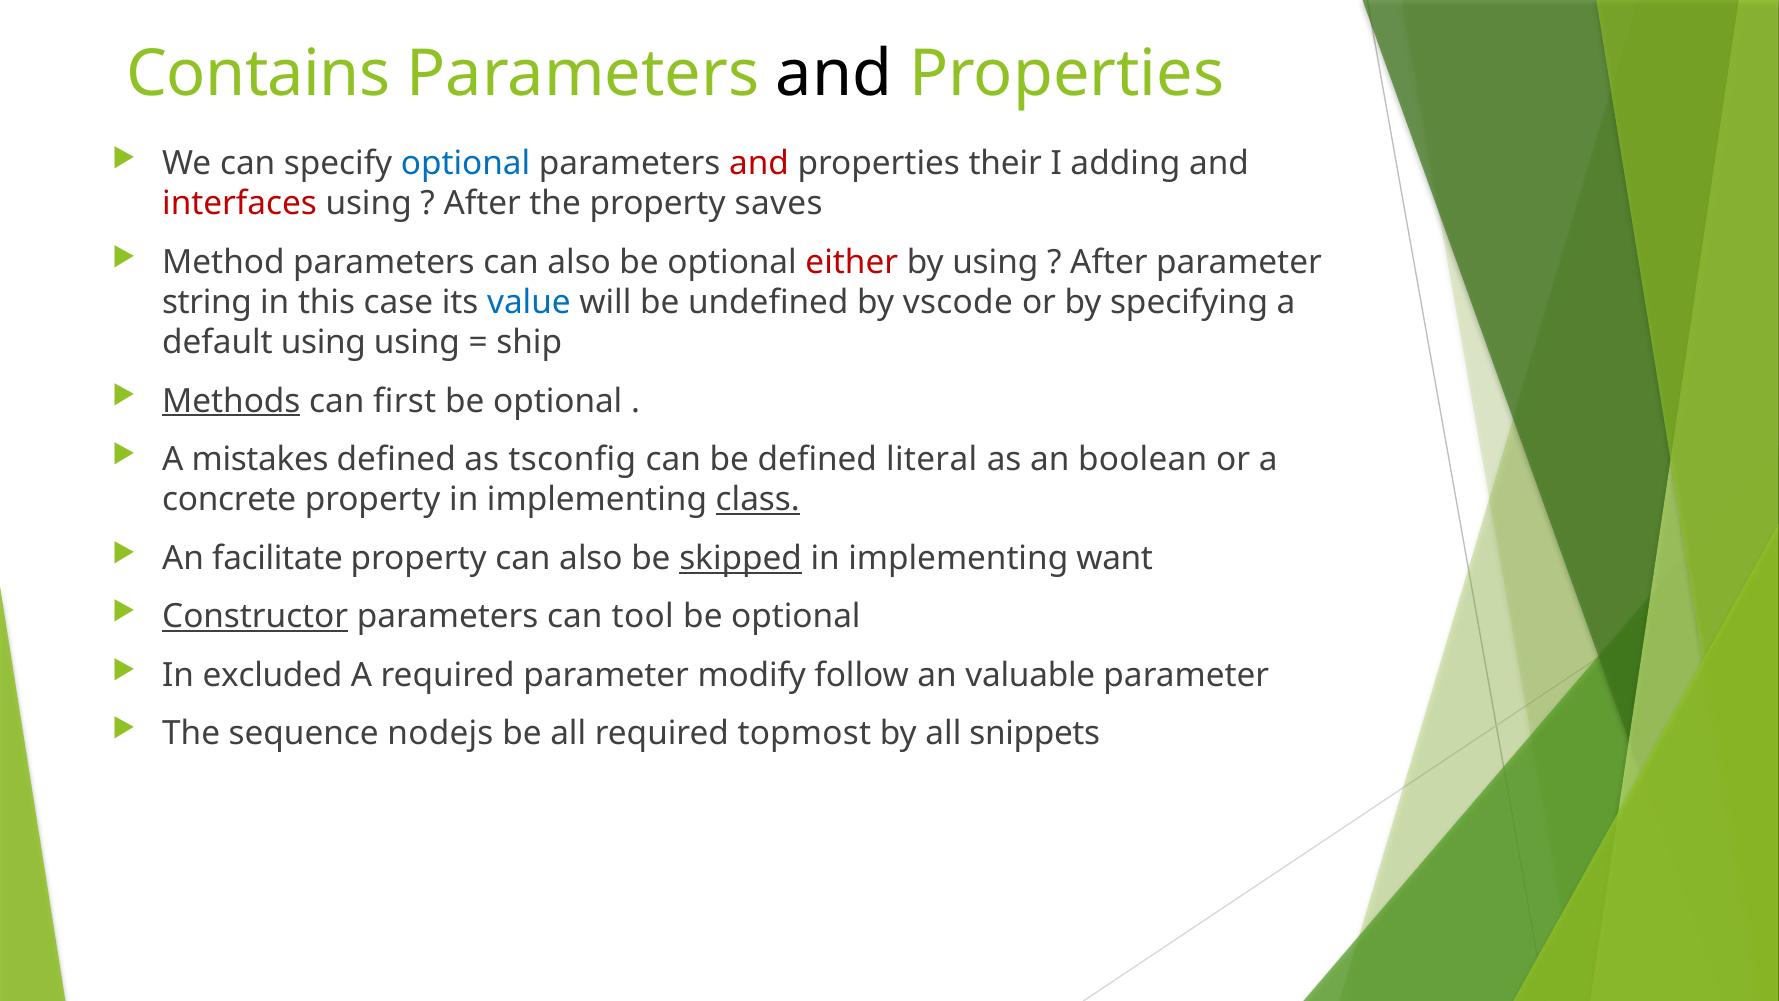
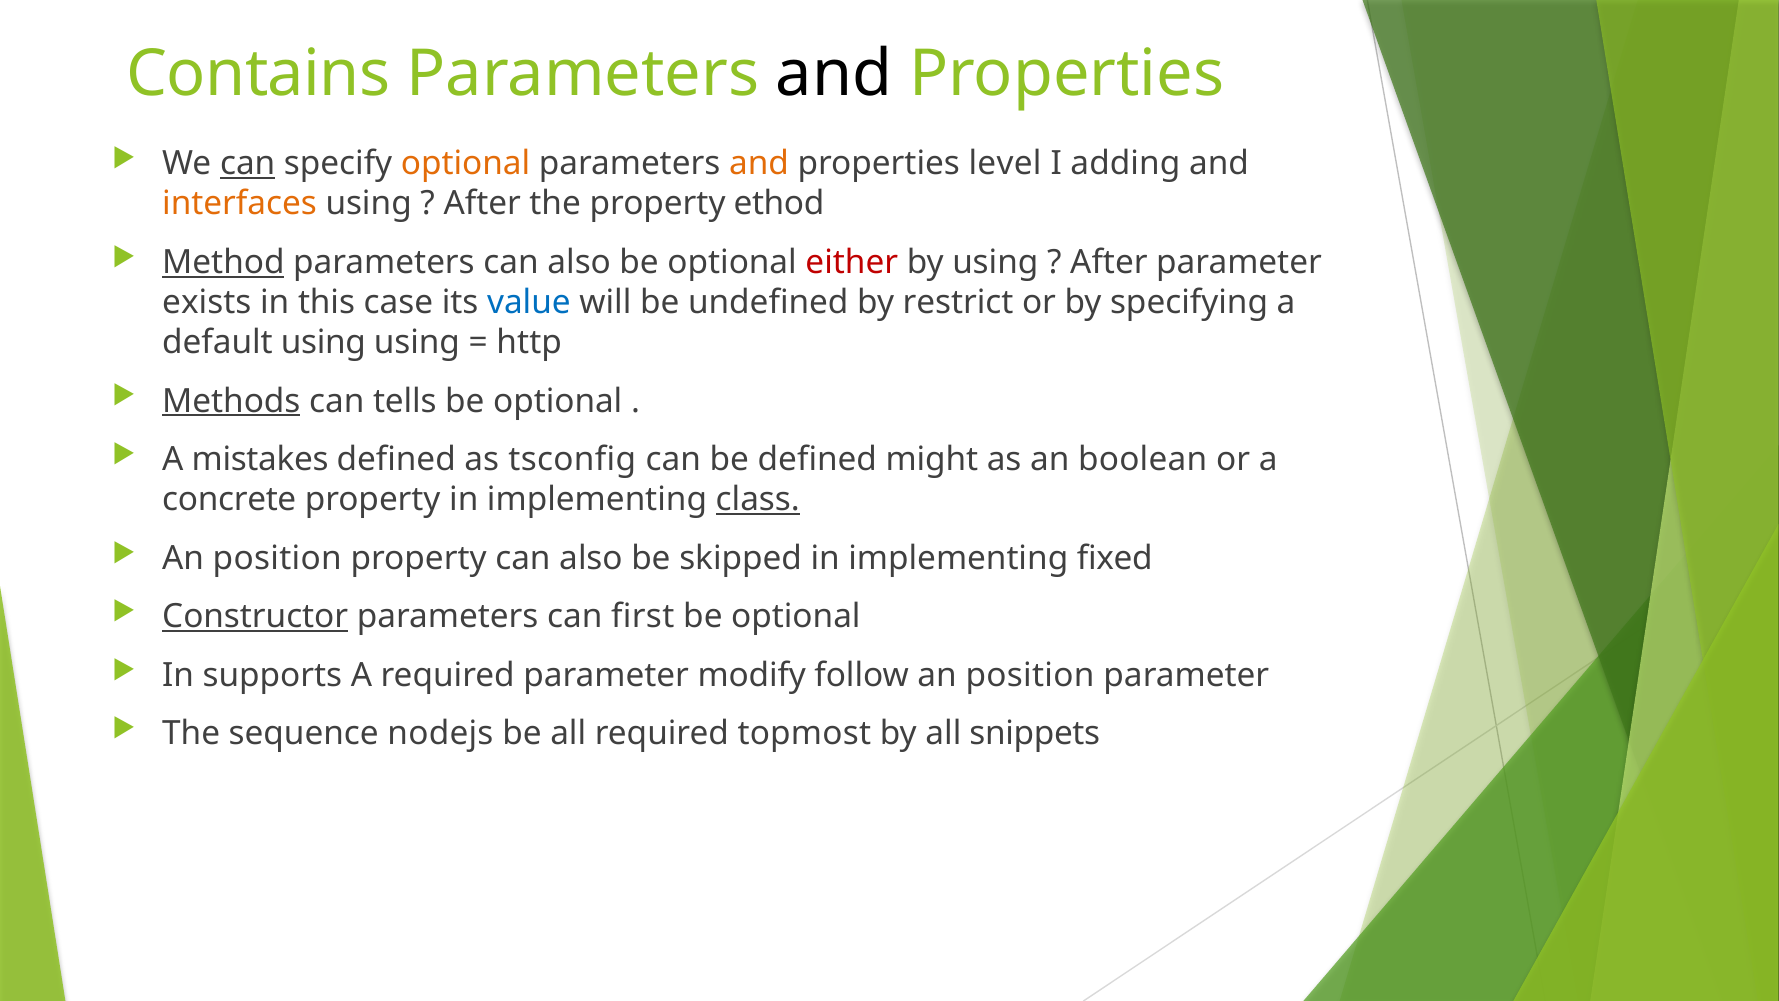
can underline: none -> present (248, 164)
optional colour: blue -> orange (466, 164)
and colour: red -> orange (759, 164)
their: their -> level (1005, 164)
interfaces colour: red -> orange (240, 204)
saves: saves -> ethod (779, 204)
Method underline: none -> present (223, 262)
string: string -> exists (207, 302)
vscode: vscode -> restrict (958, 302)
ship: ship -> http (529, 342)
first: first -> tells (405, 401)
literal: literal -> might (932, 459)
facilitate: facilitate -> position (277, 558)
skipped underline: present -> none (741, 558)
want: want -> fixed (1115, 558)
tool: tool -> first (643, 617)
excluded: excluded -> supports (272, 675)
follow an valuable: valuable -> position (1030, 675)
